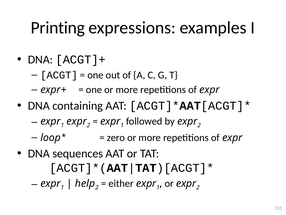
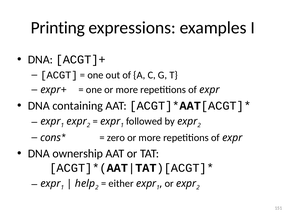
loop: loop -> cons (51, 137)
sequences: sequences -> ownership (78, 153)
